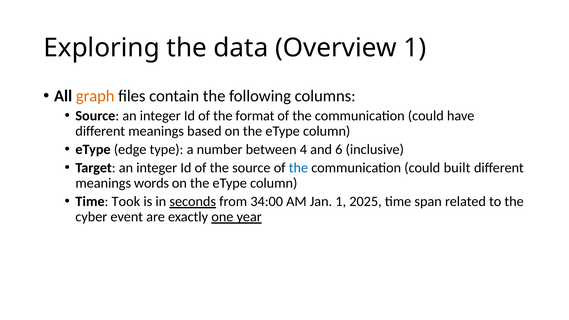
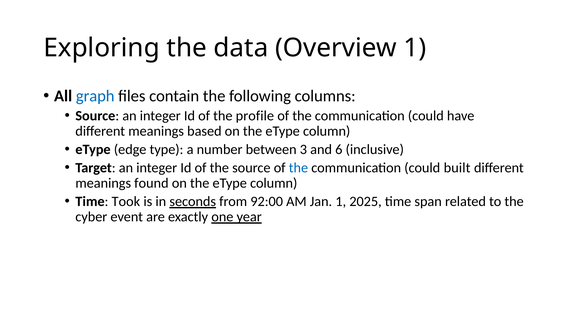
graph colour: orange -> blue (95, 96)
format: format -> profile (255, 116)
4: 4 -> 3 (303, 149)
words: words -> found (151, 183)
34:00: 34:00 -> 92:00 (267, 201)
